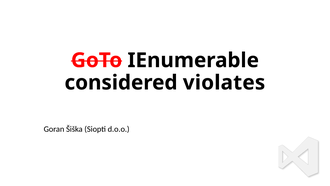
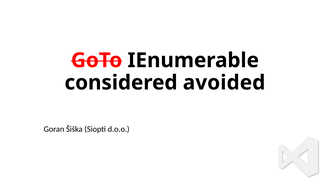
violates: violates -> avoided (224, 82)
